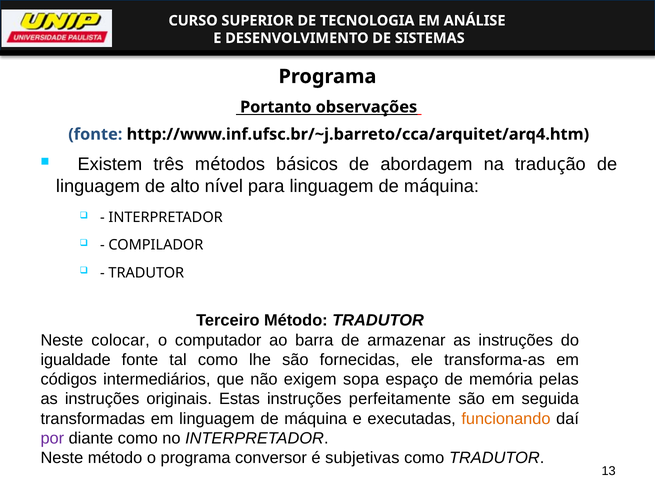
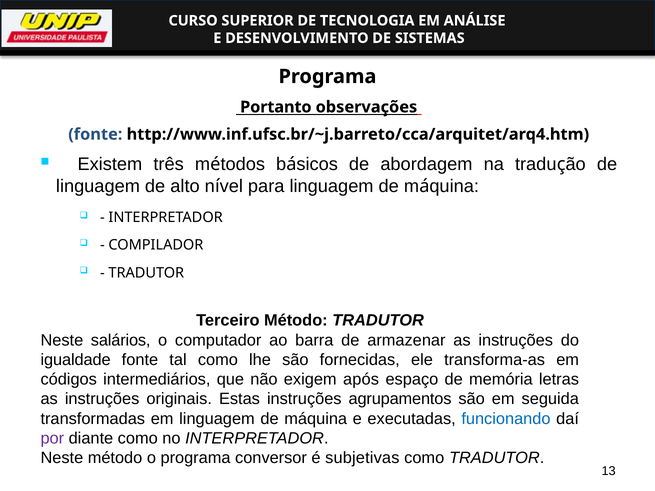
colocar: colocar -> salários (121, 340)
sopa: sopa -> após (361, 380)
pelas: pelas -> letras (559, 380)
perfeitamente: perfeitamente -> agrupamentos (400, 399)
funcionando colour: orange -> blue (506, 419)
